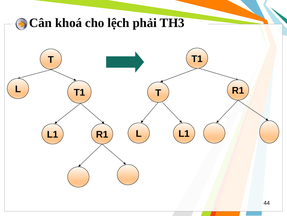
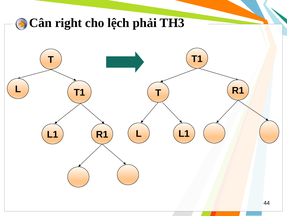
khoá: khoá -> right (69, 23)
